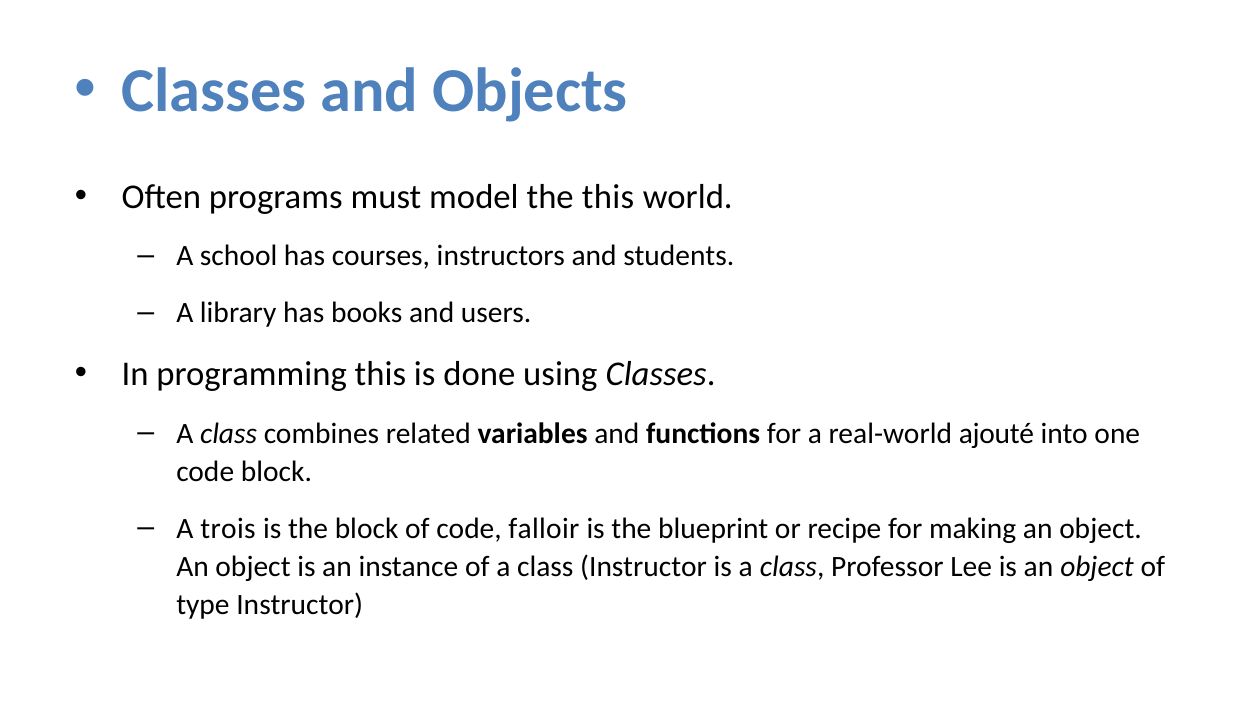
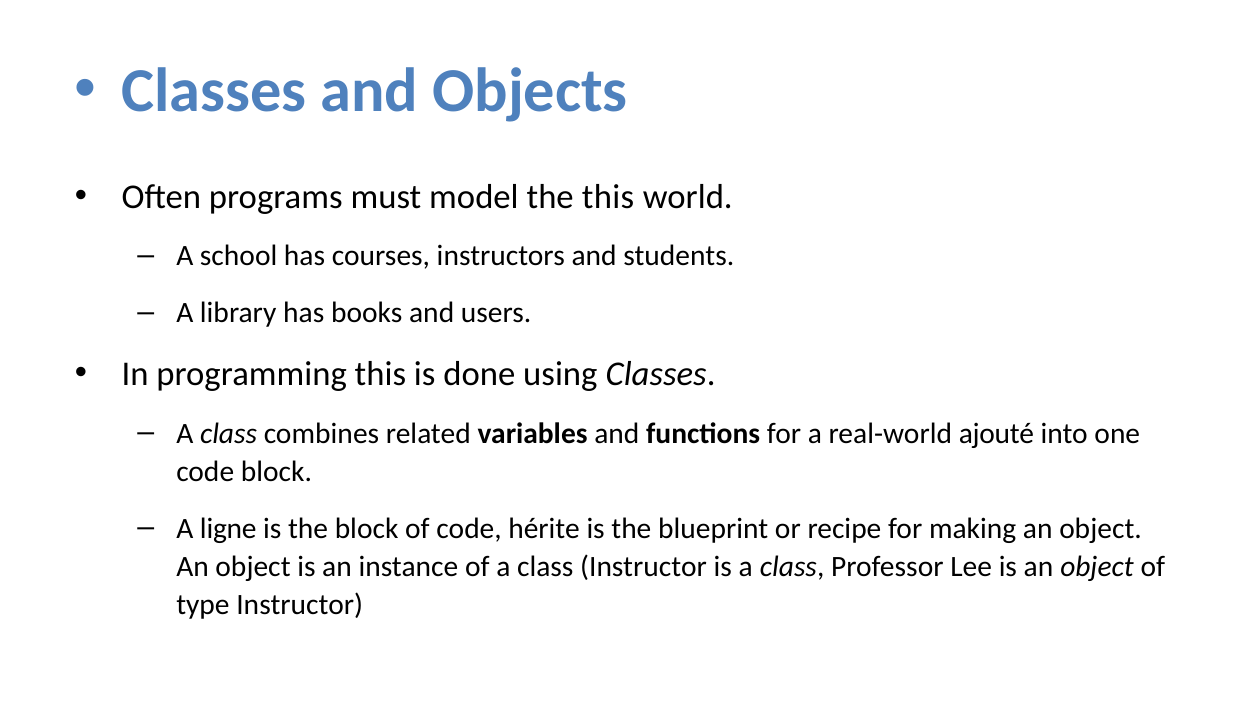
trois: trois -> ligne (228, 528)
falloir: falloir -> hérite (544, 528)
